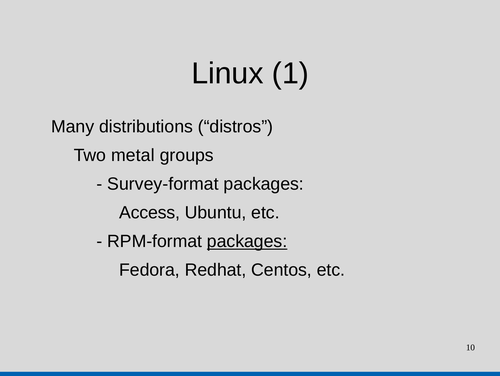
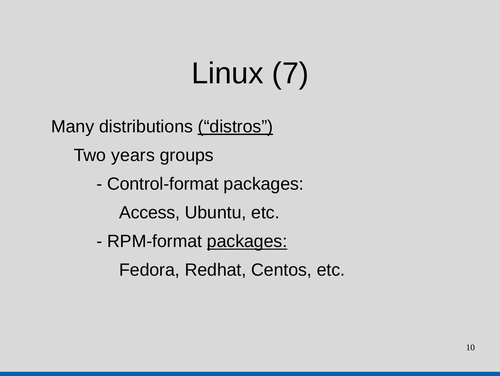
1: 1 -> 7 (290, 73)
distros underline: none -> present (235, 126)
metal: metal -> years (133, 155)
Survey-format: Survey-format -> Control-format (163, 184)
